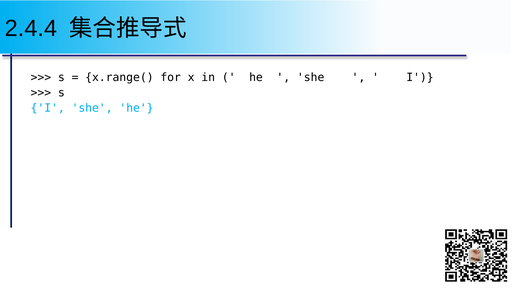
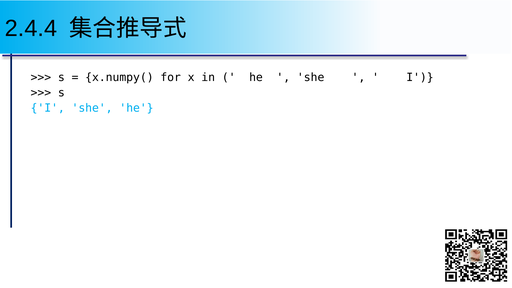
x.range(: x.range( -> x.numpy( (119, 77)
